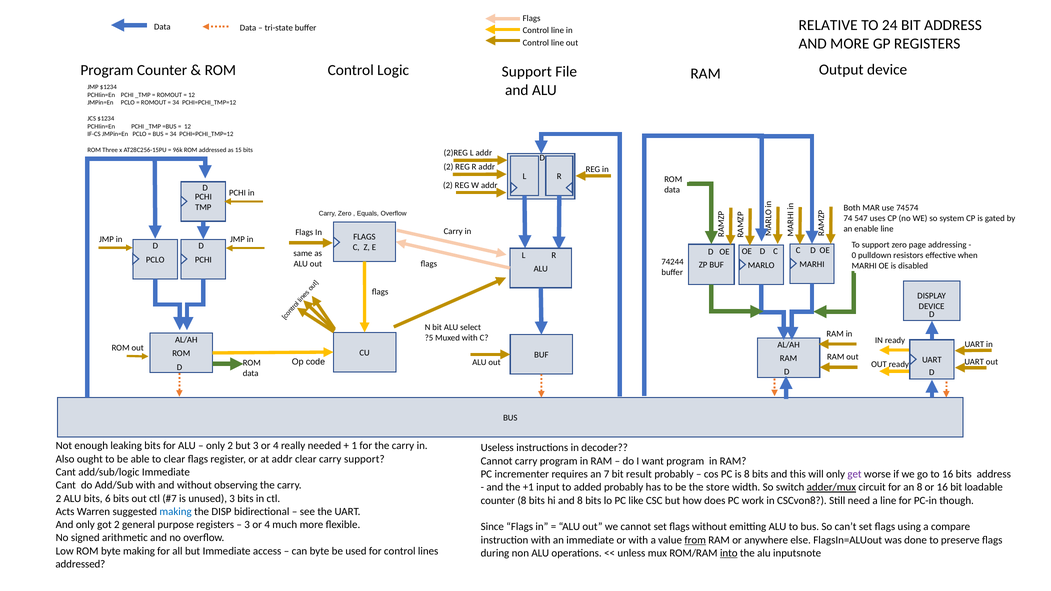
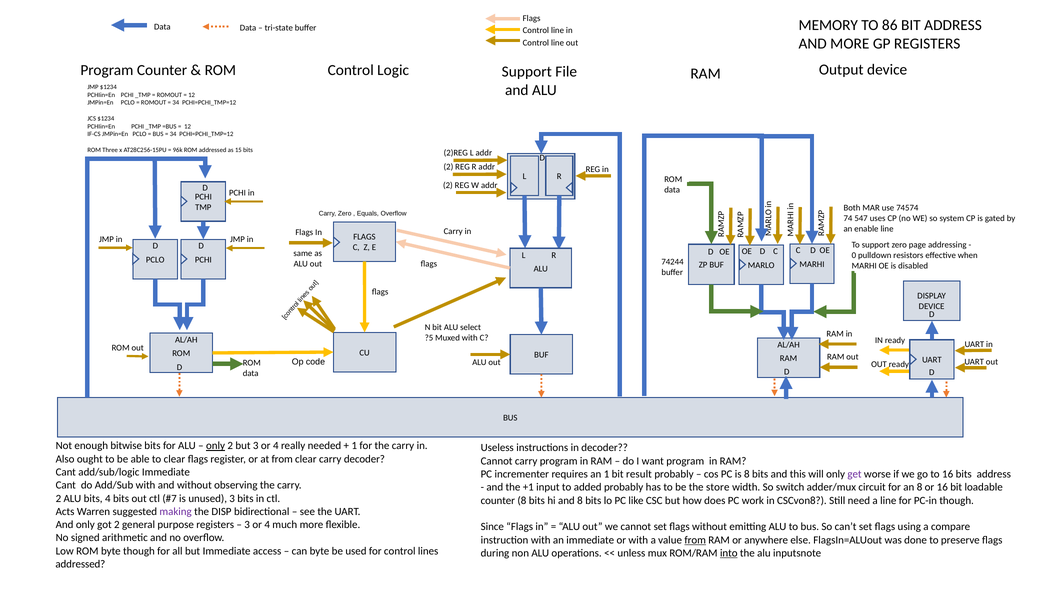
RELATIVE: RELATIVE -> MEMORY (828, 25)
24: 24 -> 86 (890, 25)
leaking: leaking -> bitwise (126, 446)
only underline: none -> present (216, 446)
at addr: addr -> from (282, 459)
carry support: support -> decoder (364, 459)
an 7: 7 -> 1 (607, 474)
adder/mux underline: present -> none (831, 487)
bits 6: 6 -> 4 (108, 499)
making colour: blue -> purple (176, 512)
byte making: making -> though (139, 551)
